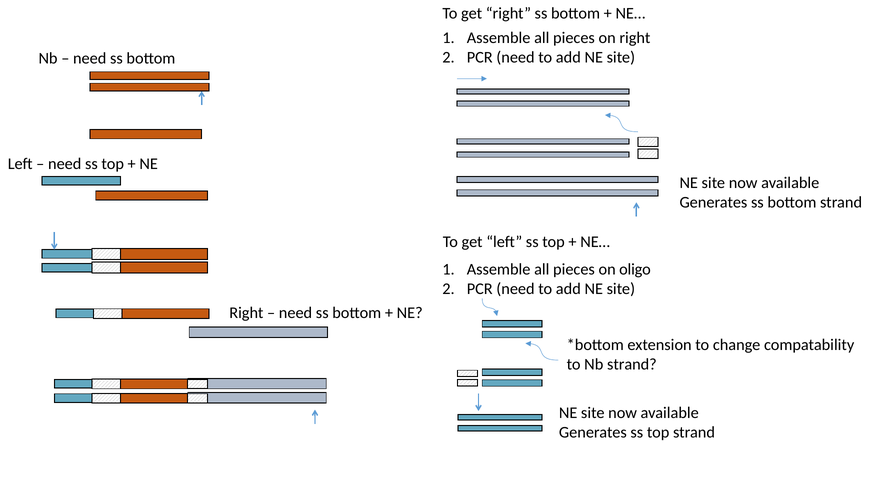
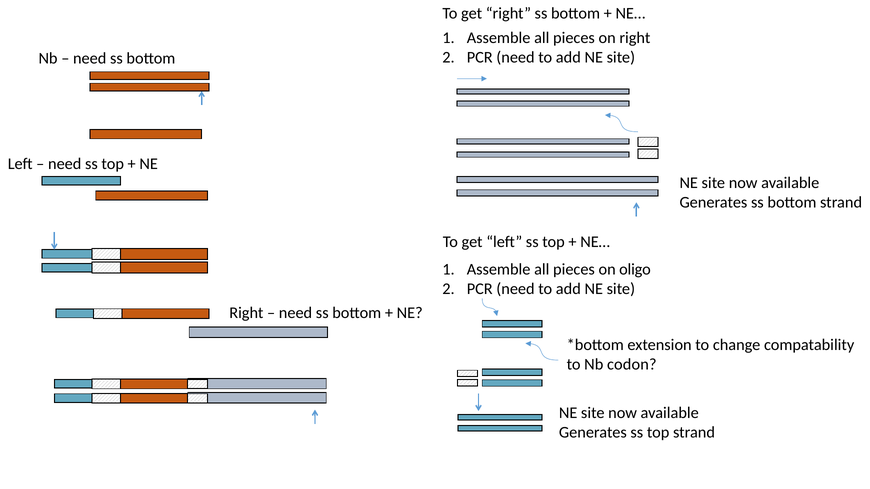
Nb strand: strand -> codon (632, 365)
